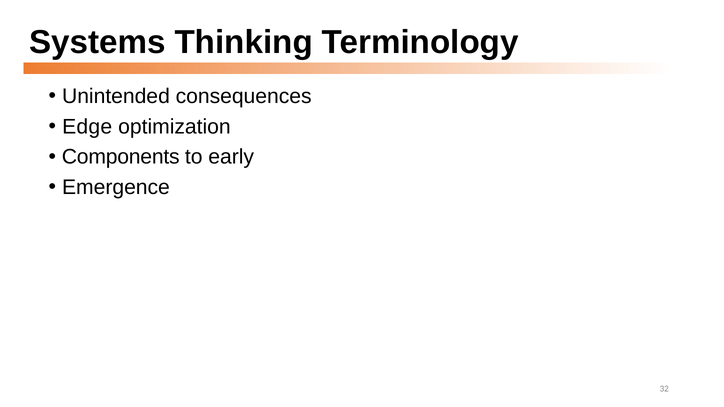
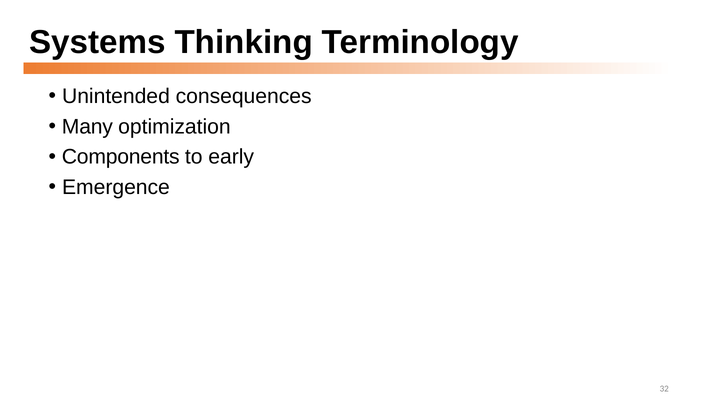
Edge: Edge -> Many (87, 127)
